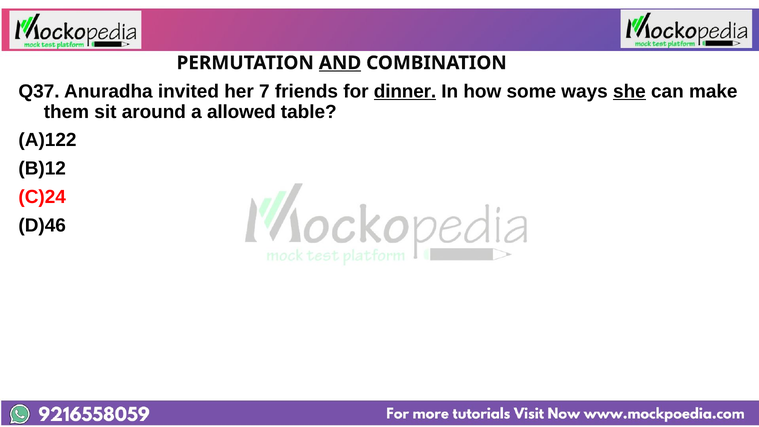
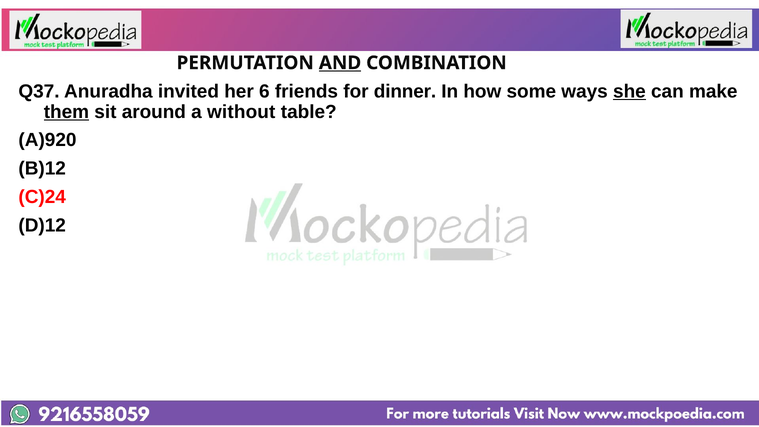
7: 7 -> 6 (264, 91)
dinner underline: present -> none (405, 91)
them underline: none -> present (66, 112)
allowed: allowed -> without (241, 112)
A)122: A)122 -> A)920 (47, 140)
D)46: D)46 -> D)12 (42, 225)
